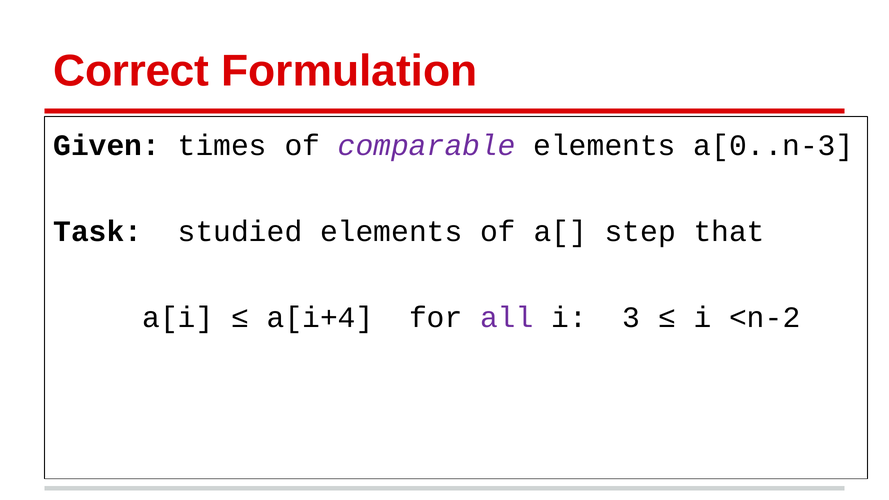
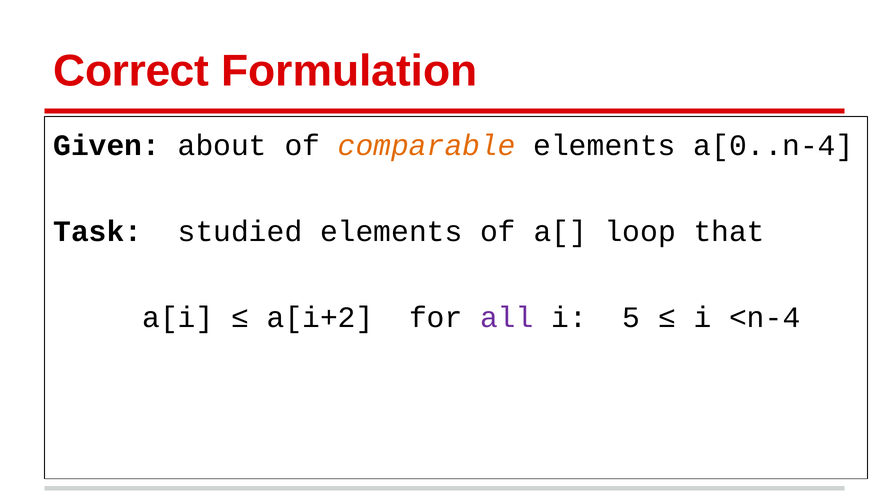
times: times -> about (222, 145)
comparable colour: purple -> orange (427, 145)
a[0..n-3: a[0..n-3 -> a[0..n-4 (774, 145)
step: step -> loop (640, 231)
a[i+4: a[i+4 -> a[i+2 (320, 317)
3: 3 -> 5 (631, 317)
<n-2: <n-2 -> <n-4 (765, 317)
